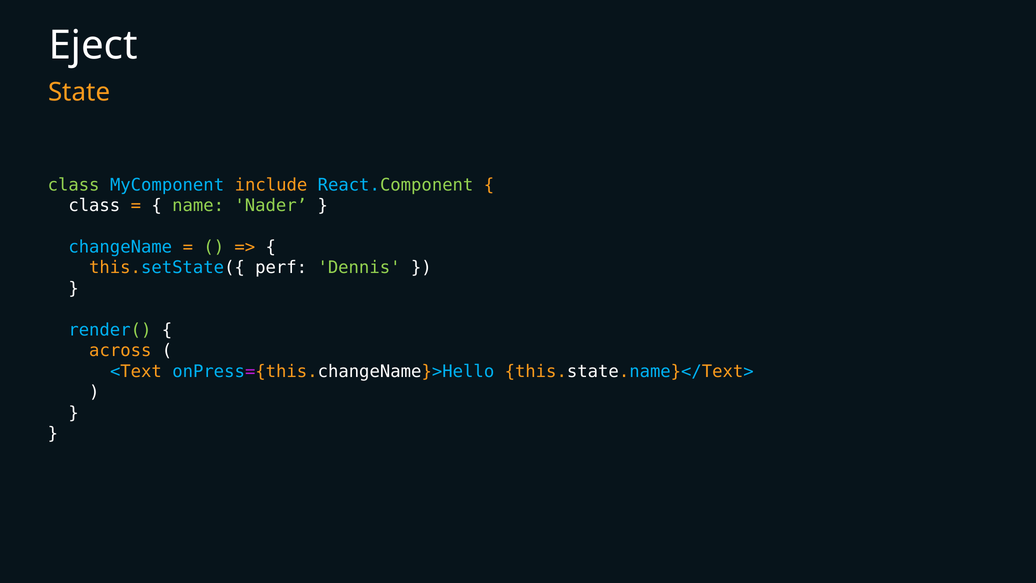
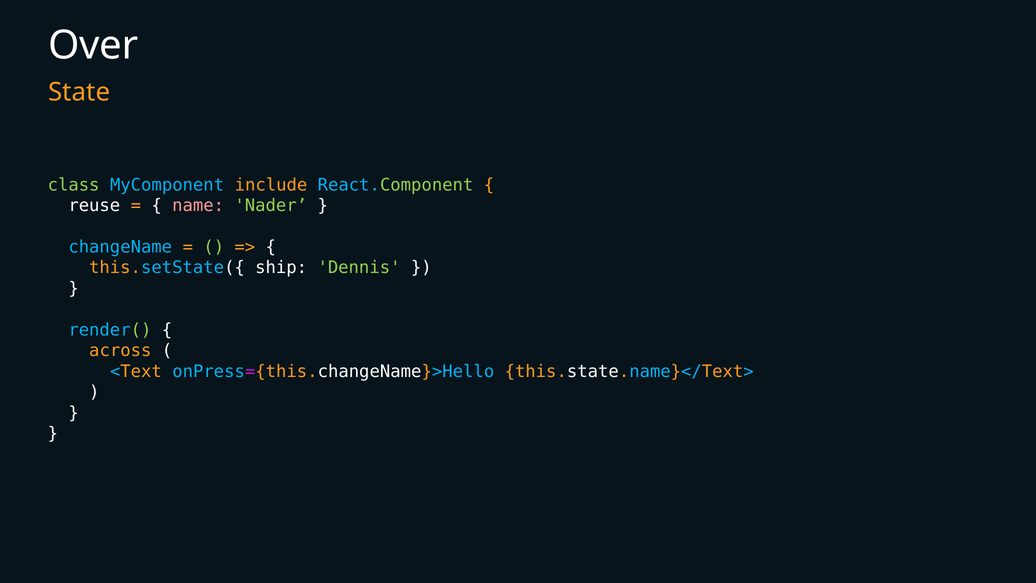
Eject: Eject -> Over (93, 45)
class: class -> reuse (94, 206)
name colour: light green -> pink (198, 206)
perf: perf -> ship (281, 268)
